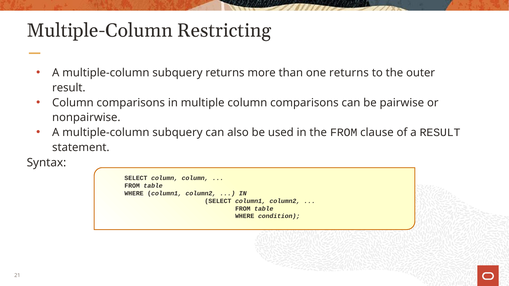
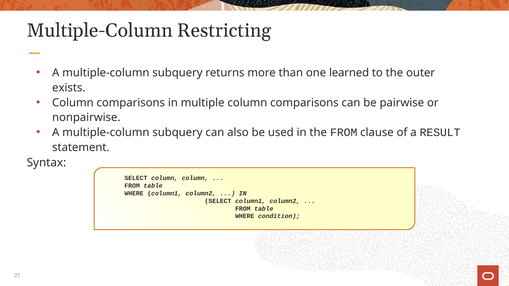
one returns: returns -> learned (349, 73)
result: result -> exists (69, 88)
